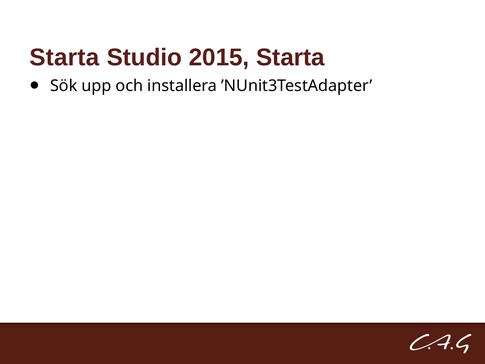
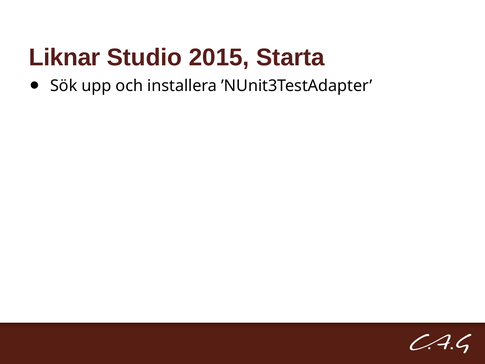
Starta: Starta -> Liknar (65, 57)
